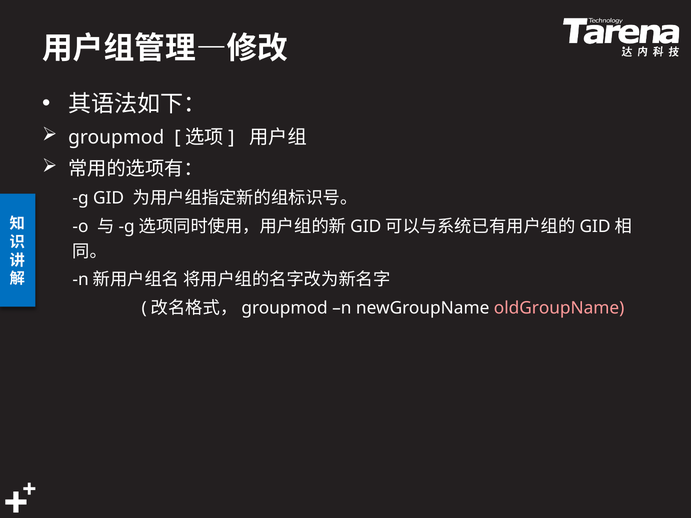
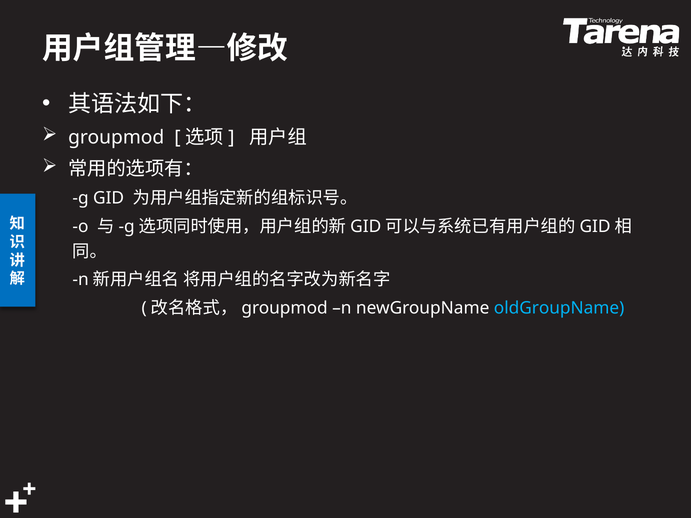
oldGroupName colour: pink -> light blue (559, 308)
